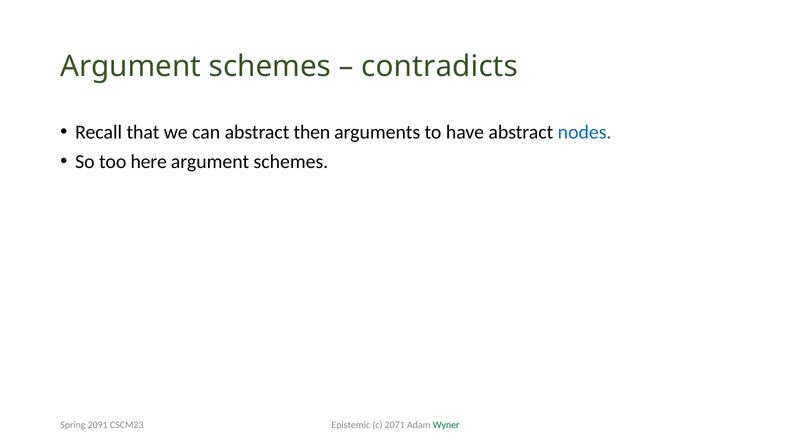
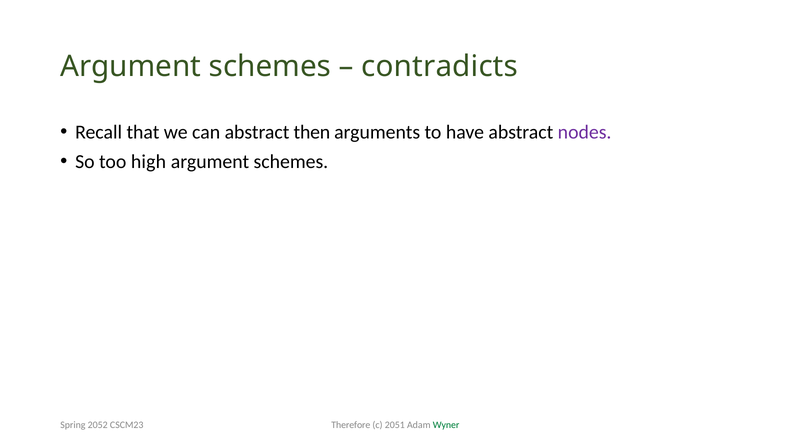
nodes colour: blue -> purple (585, 132)
here: here -> high (148, 162)
Epistemic: Epistemic -> Therefore (351, 425)
2071: 2071 -> 2051 (395, 425)
2091: 2091 -> 2052 (98, 425)
